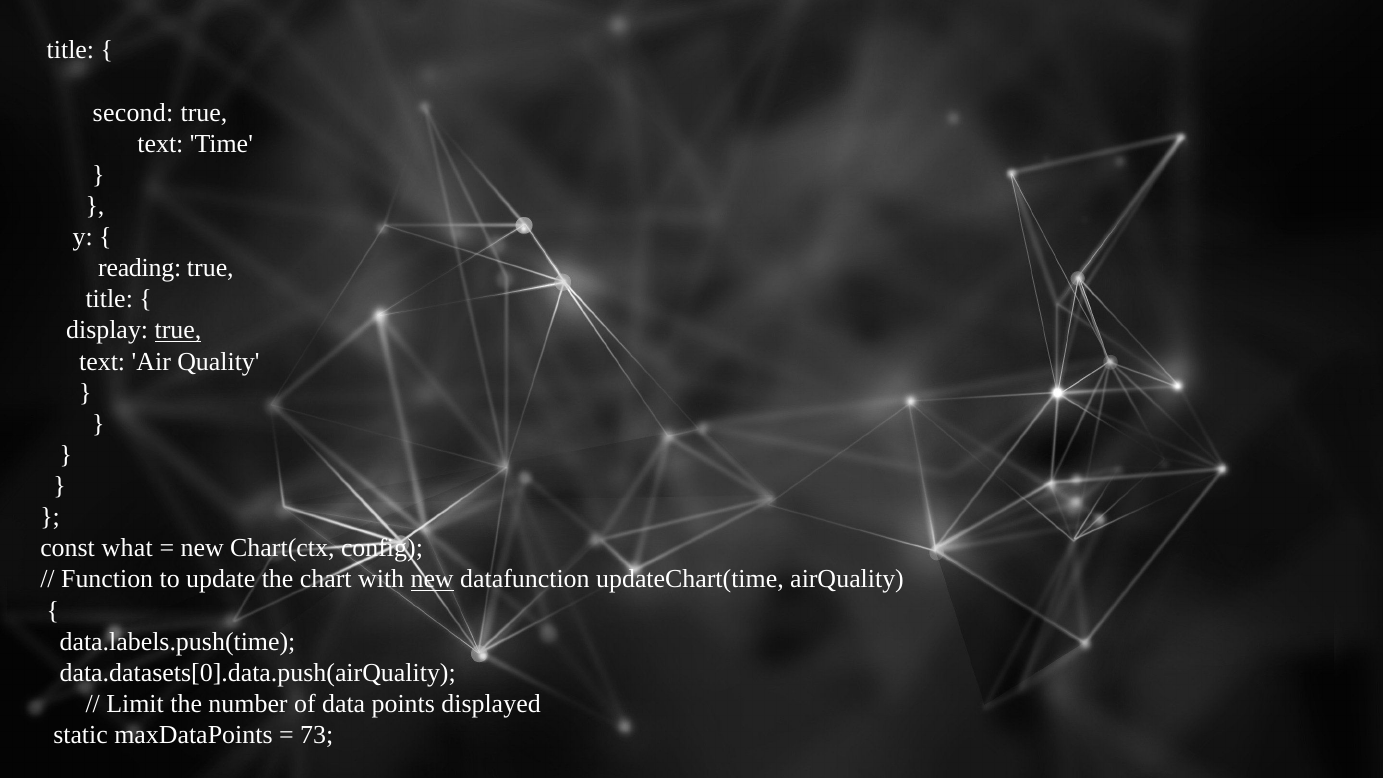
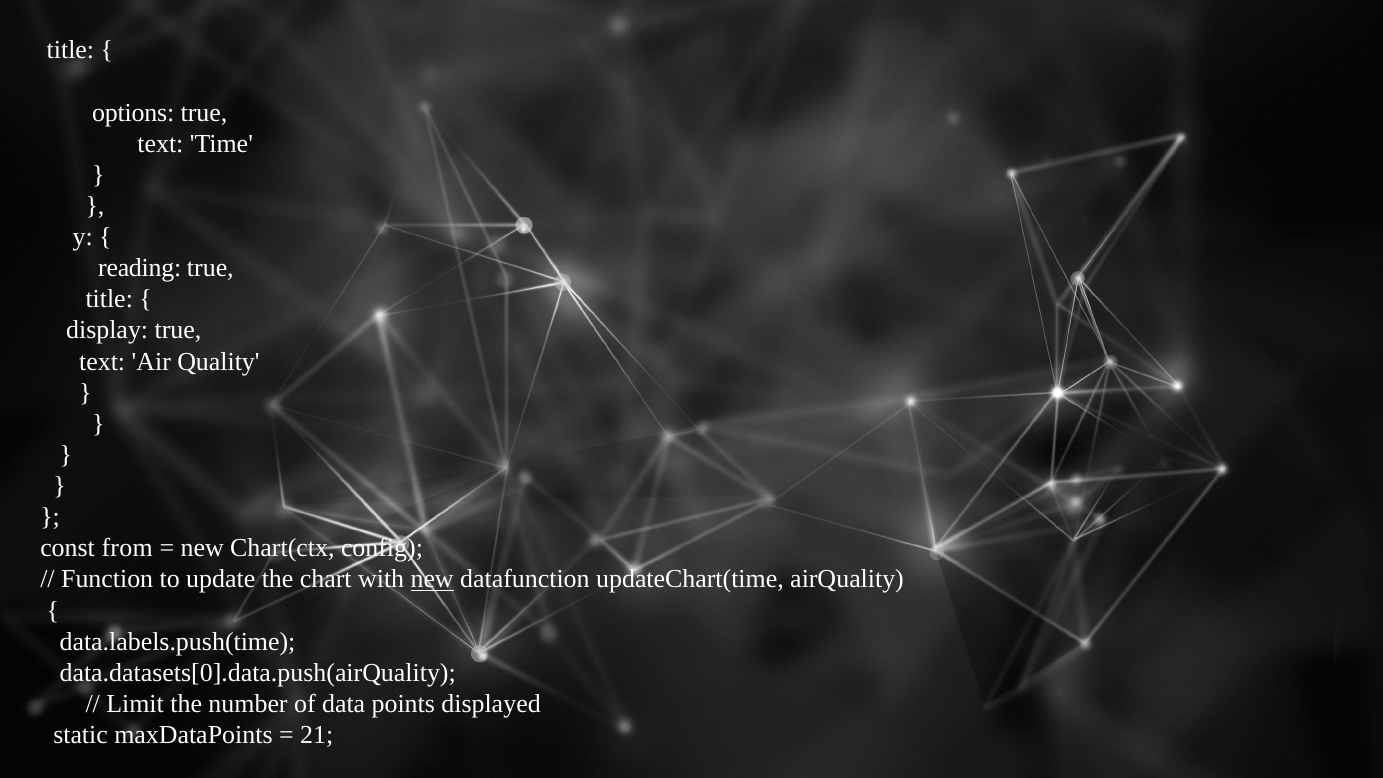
second: second -> options (133, 113)
true underline: present -> none (178, 330)
what: what -> from (127, 548)
73: 73 -> 21 (317, 735)
